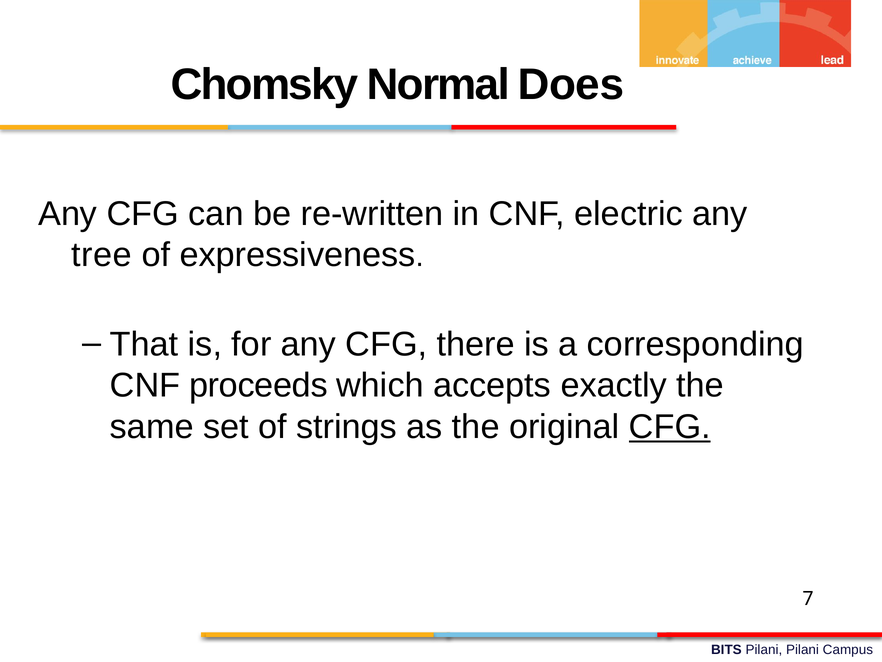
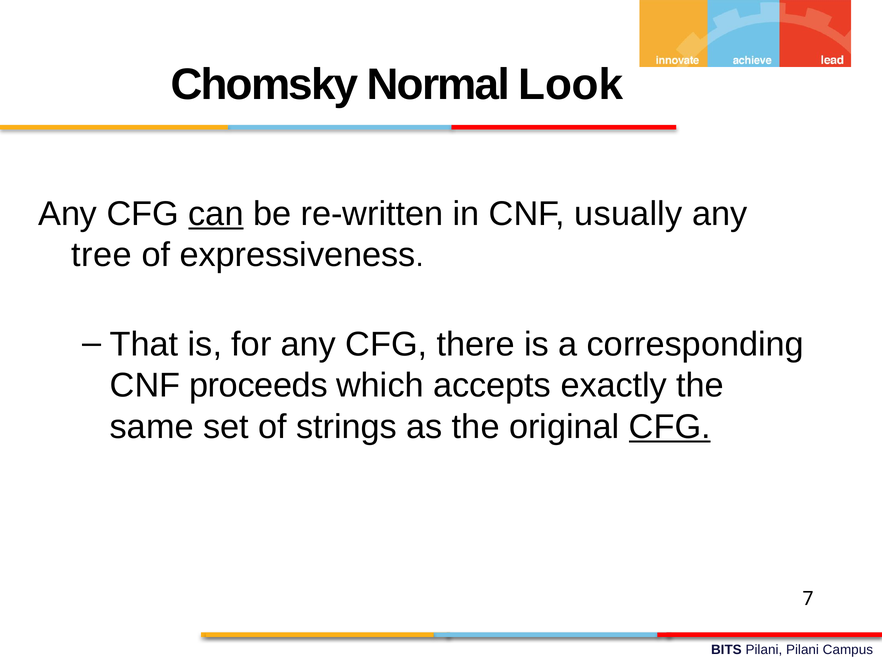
Does: Does -> Look (571, 85)
can underline: none -> present (216, 214)
electric: electric -> usually (628, 214)
